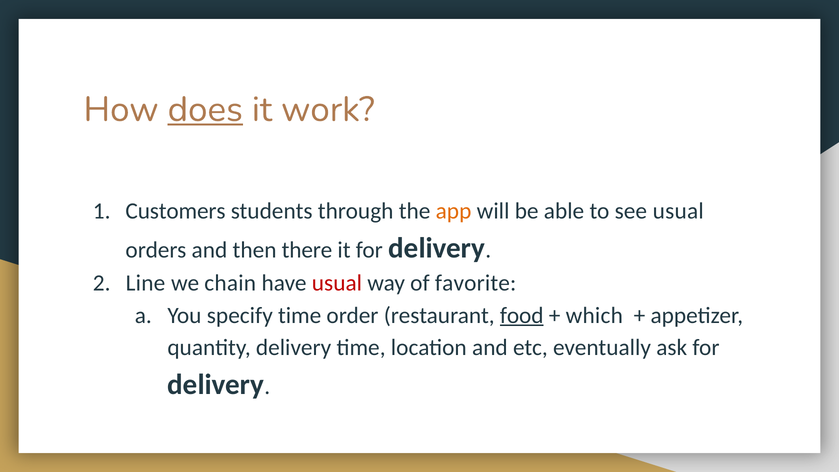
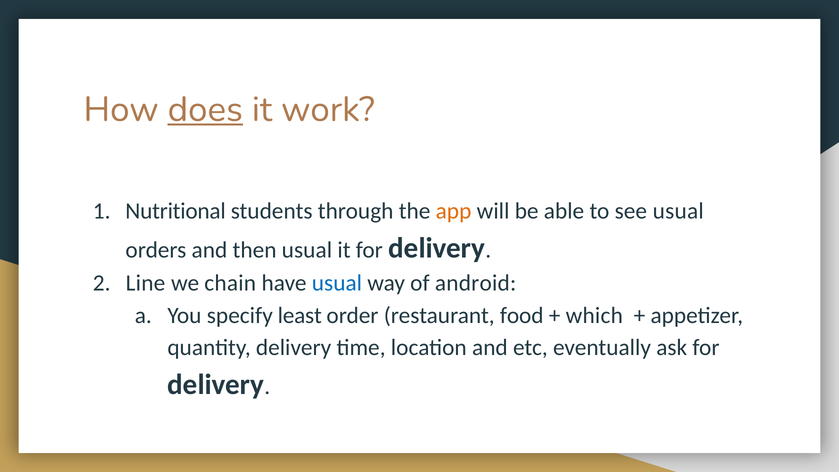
Customers: Customers -> Nutritional (176, 211)
then there: there -> usual (307, 250)
usual colour: red -> blue (337, 283)
favorite: favorite -> android (476, 283)
specify time: time -> least (300, 315)
food underline: present -> none (522, 315)
